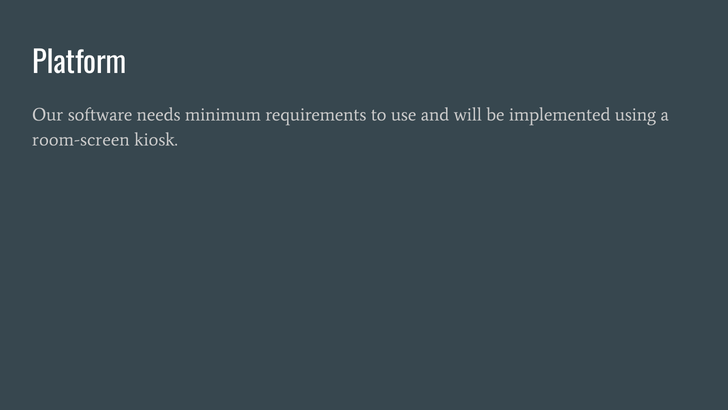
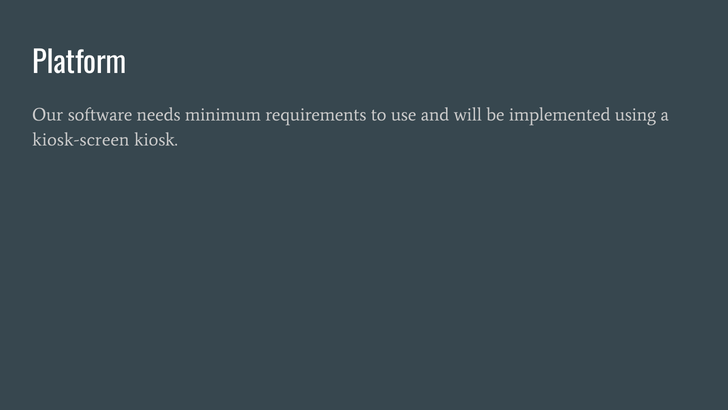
room-screen: room-screen -> kiosk-screen (81, 140)
